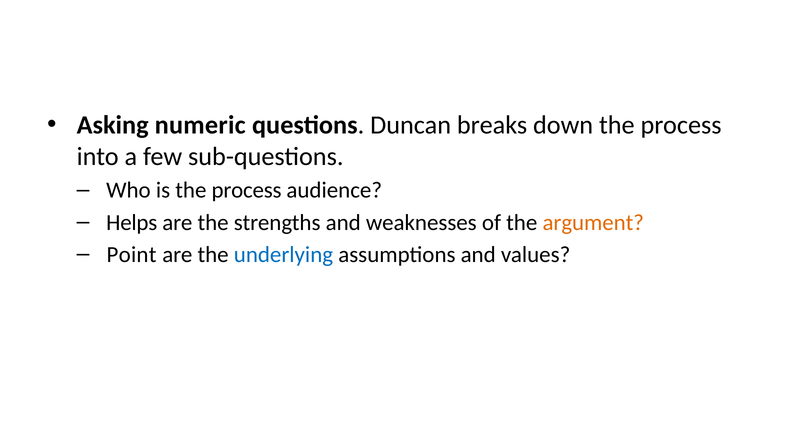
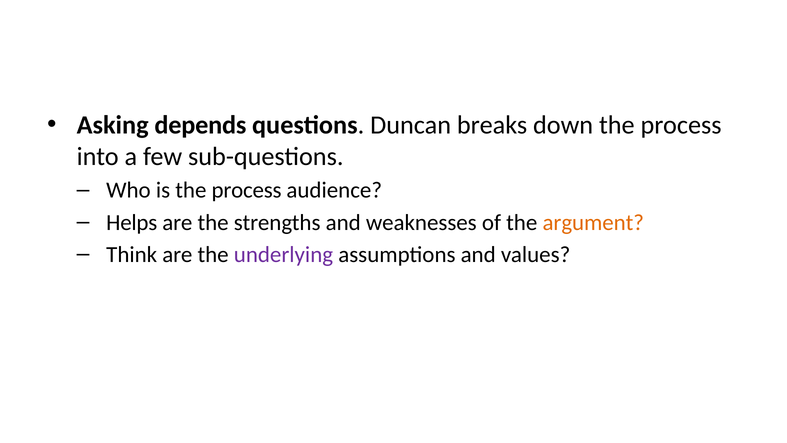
numeric: numeric -> depends (200, 125)
Point: Point -> Think (132, 254)
underlying colour: blue -> purple (283, 254)
